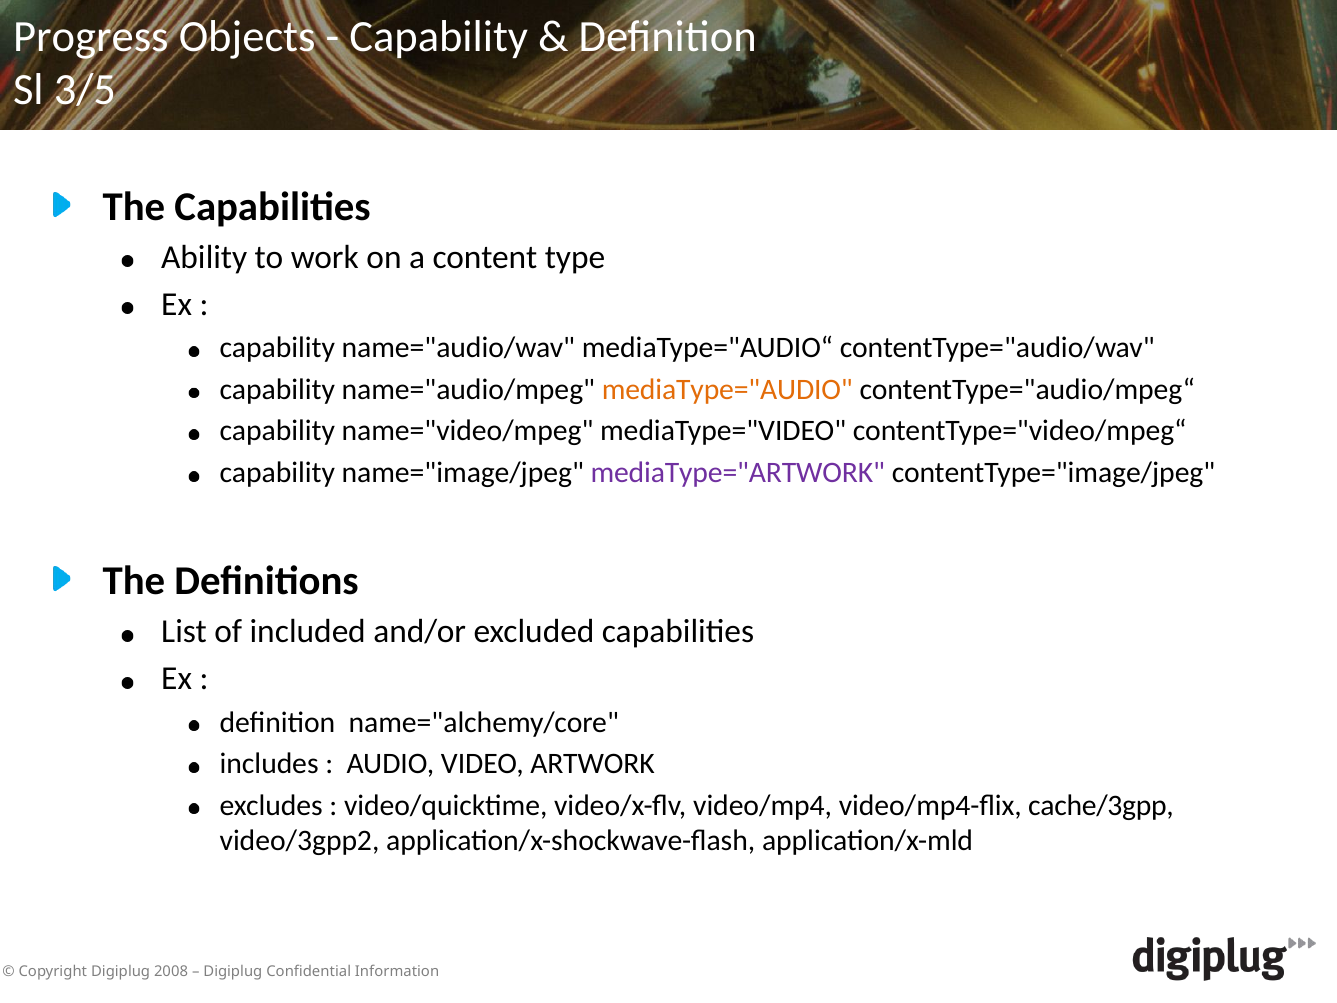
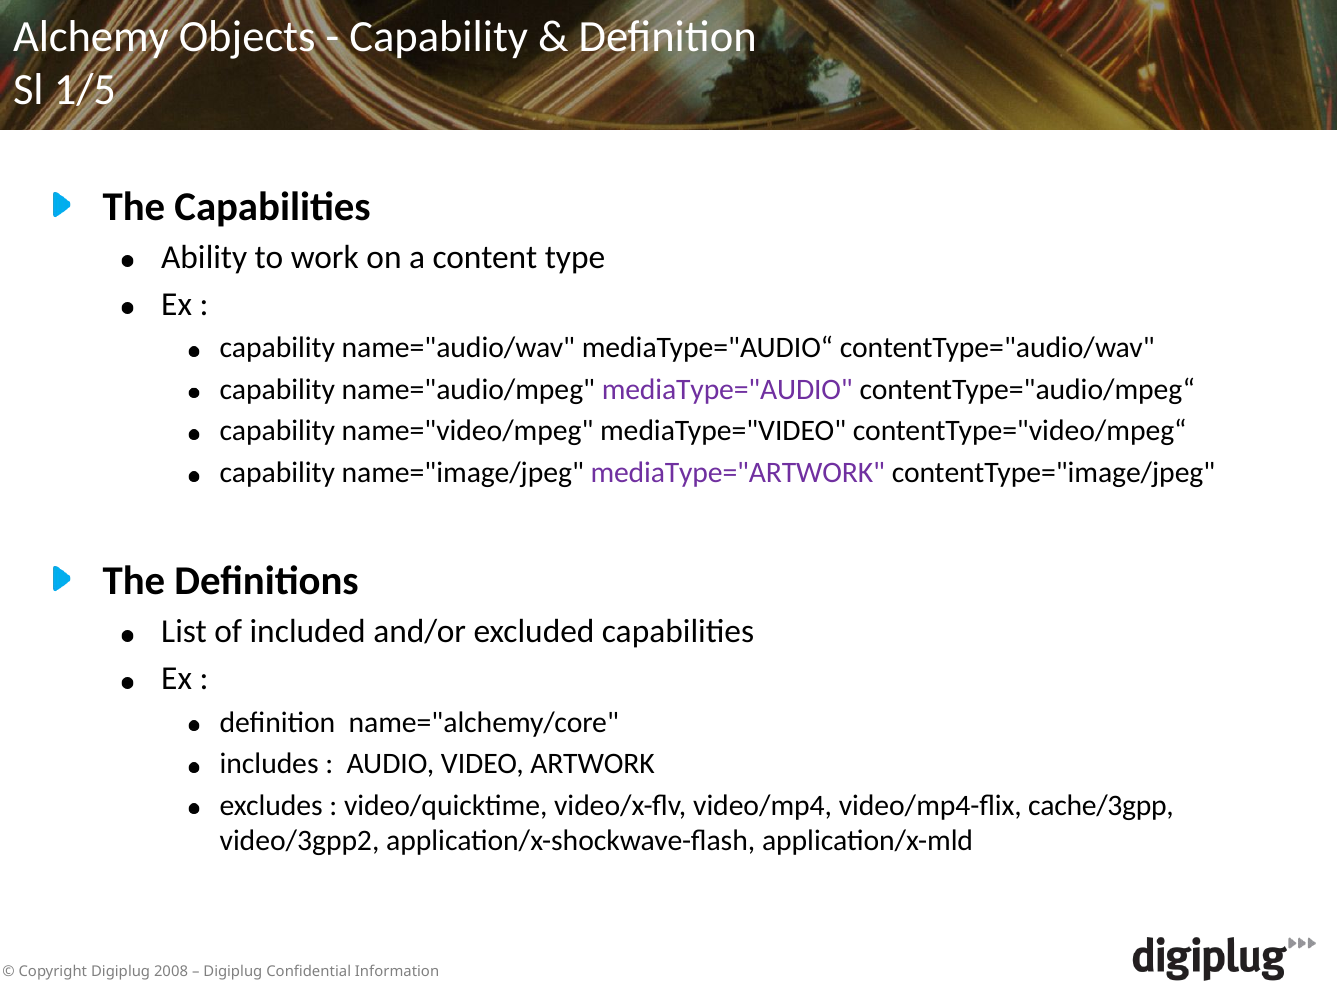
Progress: Progress -> Alchemy (91, 36)
3/5: 3/5 -> 1/5 (85, 90)
mediaType="AUDIO colour: orange -> purple (727, 389)
